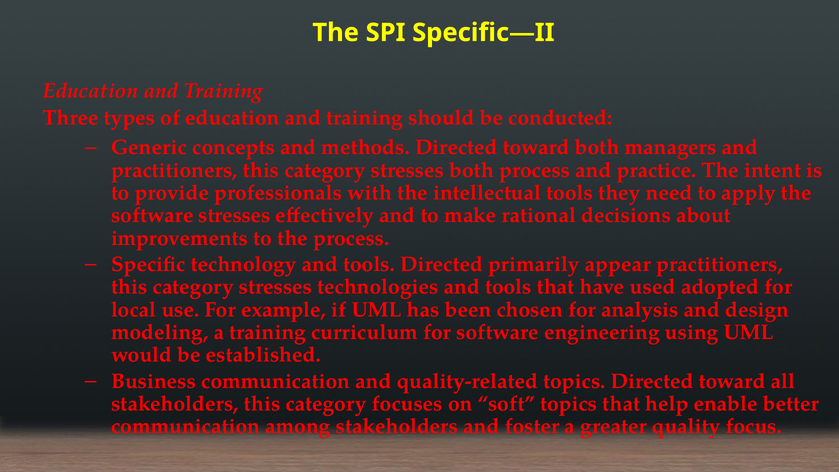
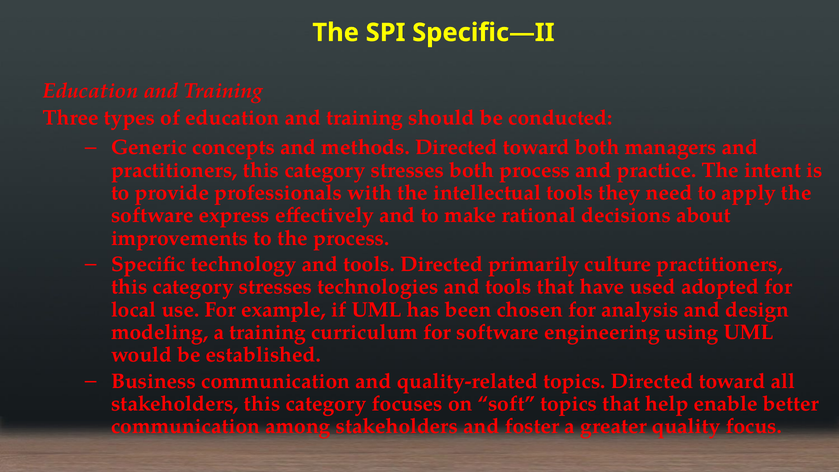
software stresses: stresses -> express (234, 215)
appear: appear -> culture (618, 264)
